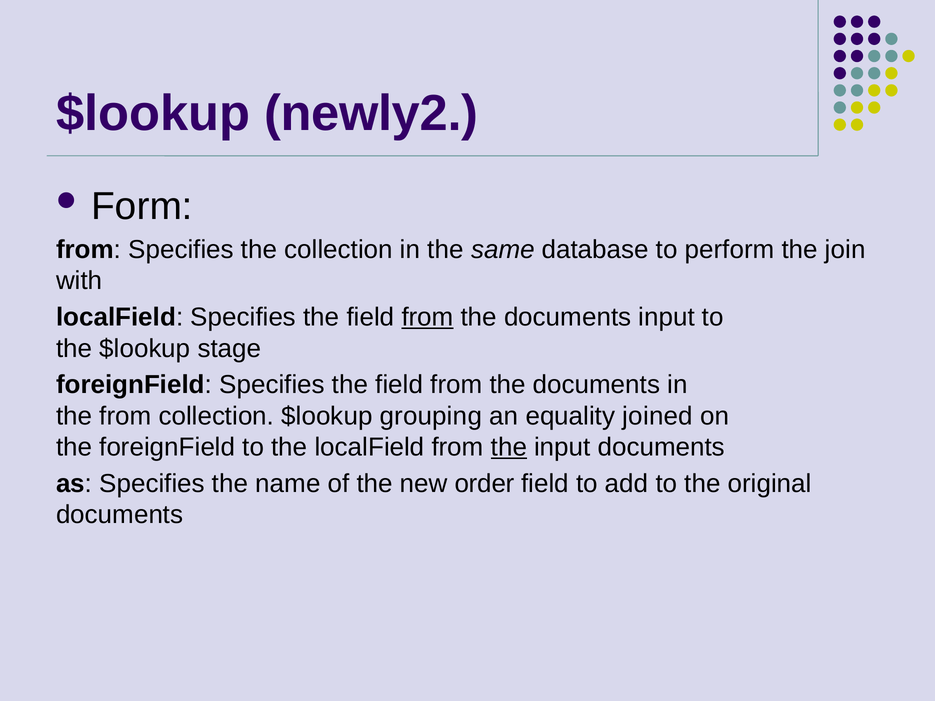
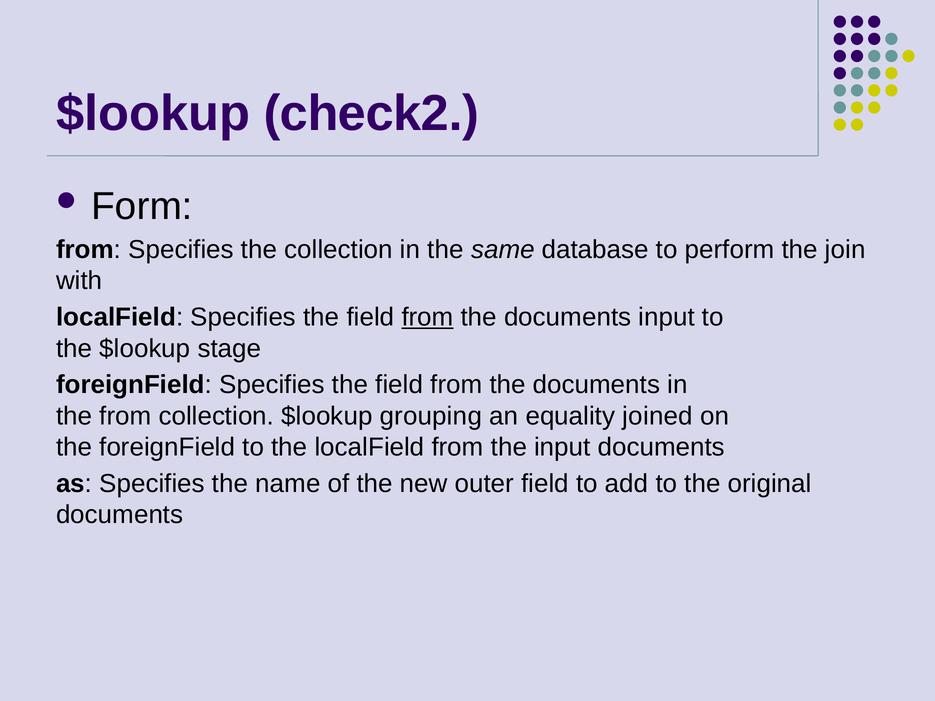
newly2: newly2 -> check2 (371, 113)
the underline: present -> none (509, 447)
order: order -> outer (484, 484)
